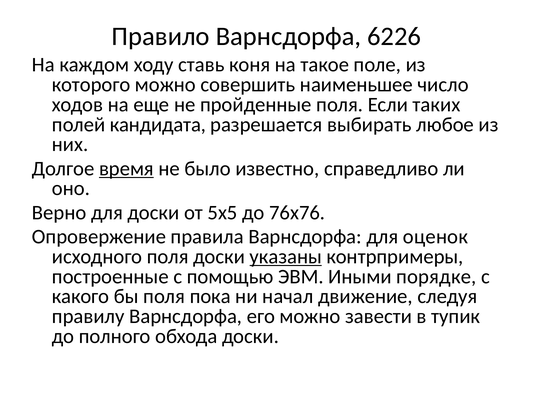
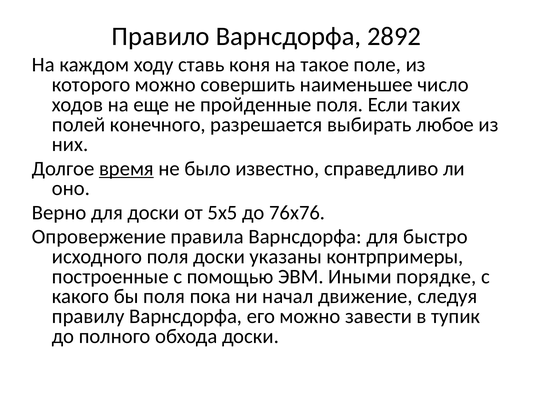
6226: 6226 -> 2892 (394, 36)
кандидата: кандидата -> конечного (158, 124)
оценок: оценок -> быстро (436, 236)
указаны underline: present -> none (286, 256)
